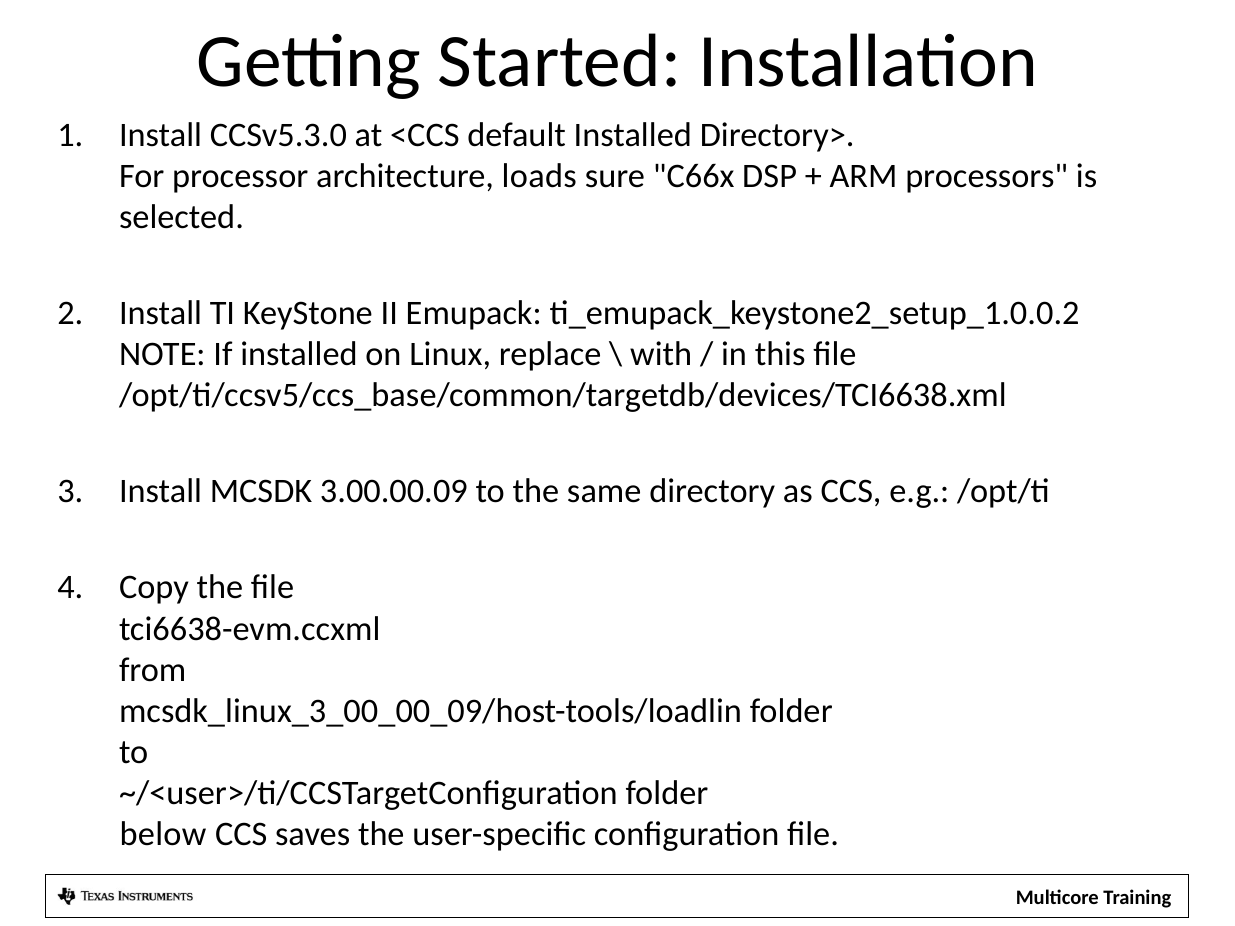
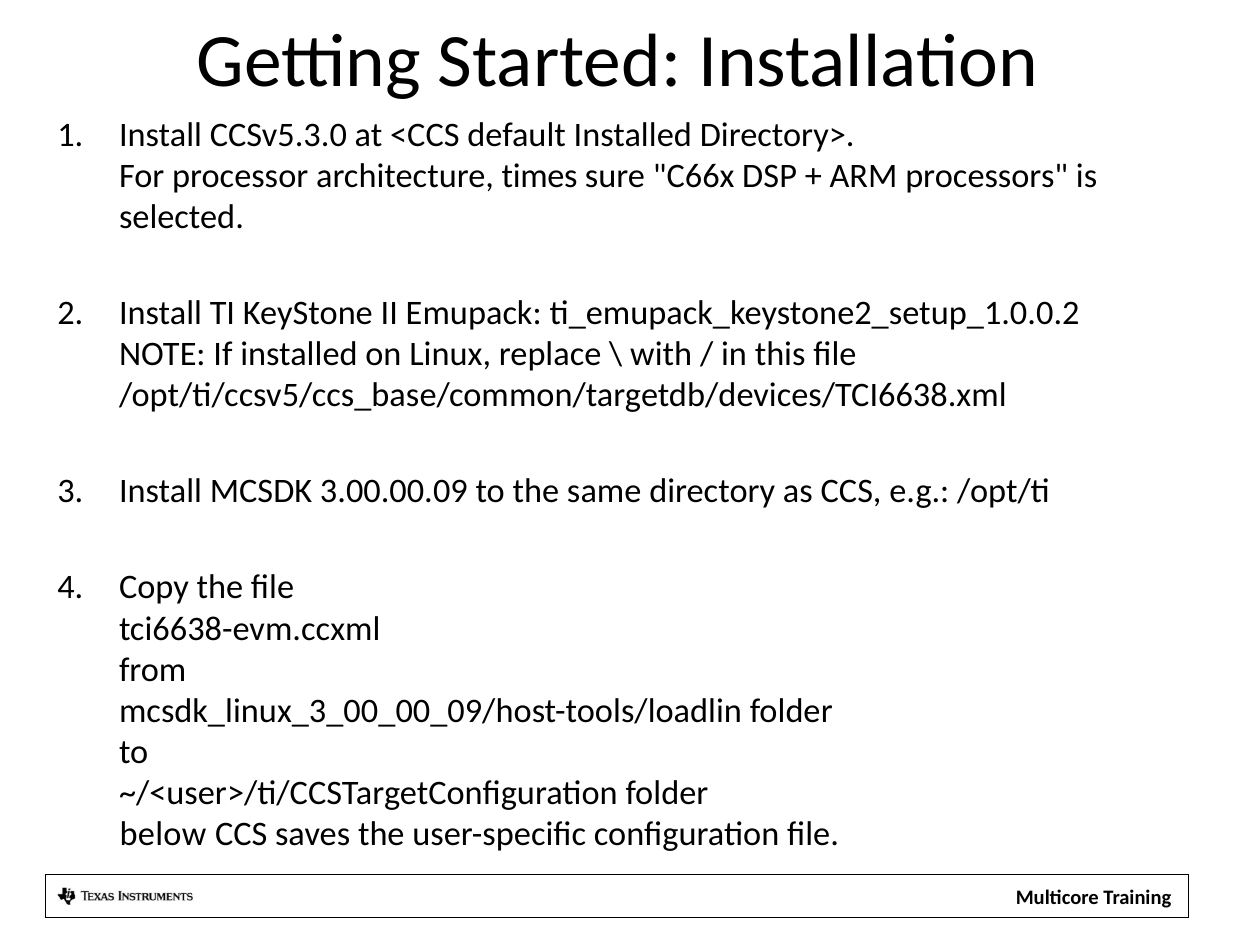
loads: loads -> times (540, 176)
